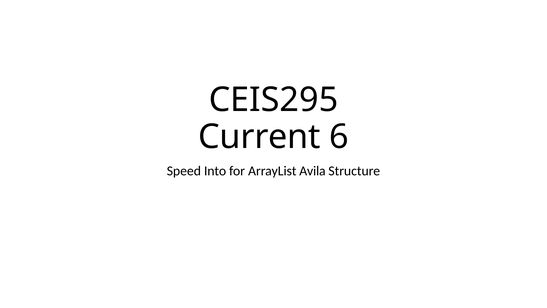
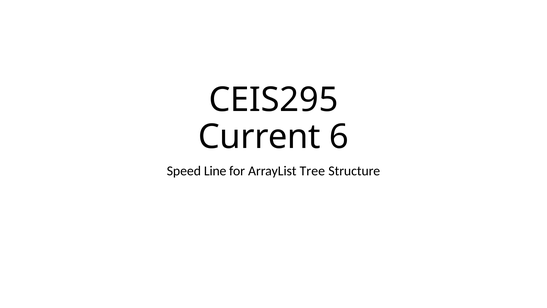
Into: Into -> Line (215, 171)
Avila: Avila -> Tree (312, 171)
